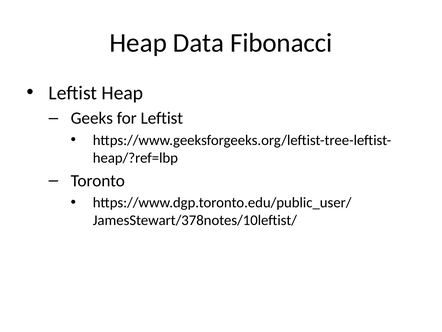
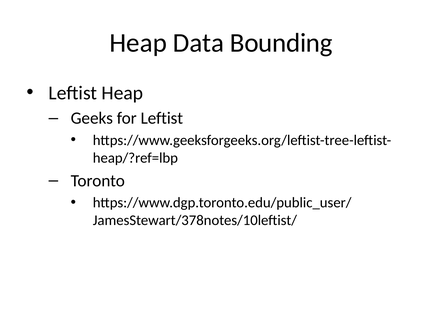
Fibonacci: Fibonacci -> Bounding (281, 43)
